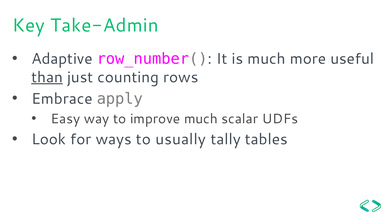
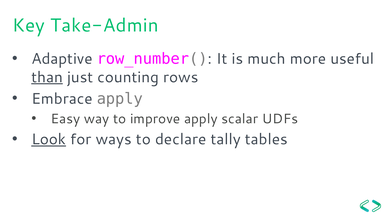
improve much: much -> apply (201, 119)
Look underline: none -> present (49, 139)
usually: usually -> declare (181, 139)
